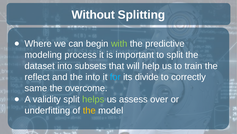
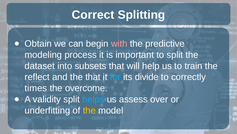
Without: Without -> Correct (93, 15)
Where: Where -> Obtain (38, 43)
with colour: light green -> pink (119, 43)
the into: into -> that (93, 77)
same: same -> times (36, 88)
helps colour: light green -> light blue (93, 99)
